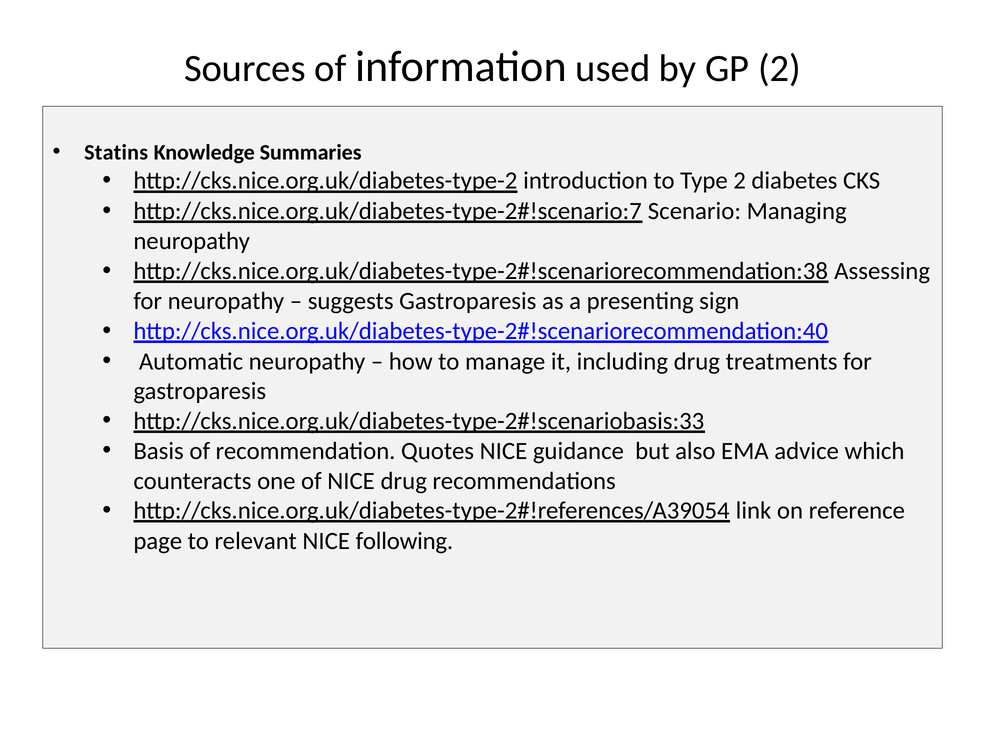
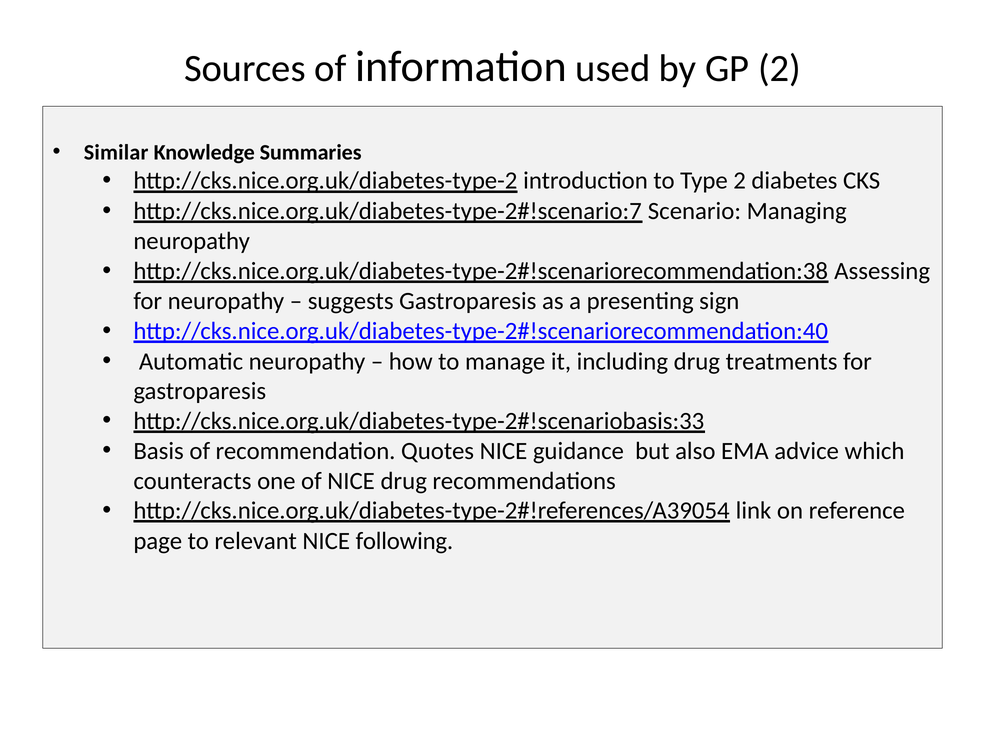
Statins: Statins -> Similar (116, 153)
